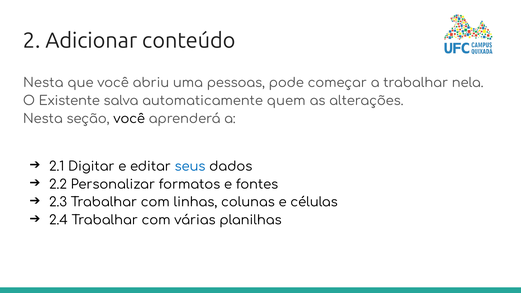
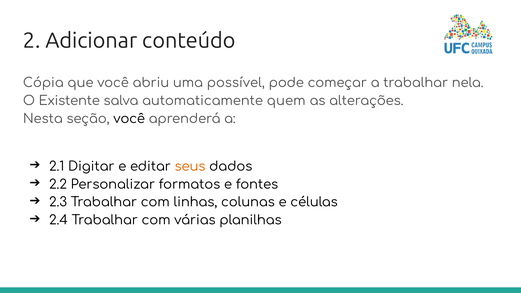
Nesta: Nesta -> Cópia (43, 83)
pessoas: pessoas -> possível (236, 83)
seus colour: blue -> orange (190, 166)
